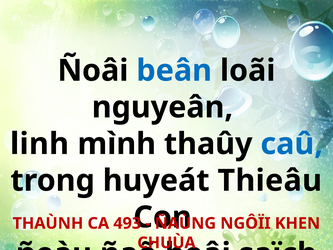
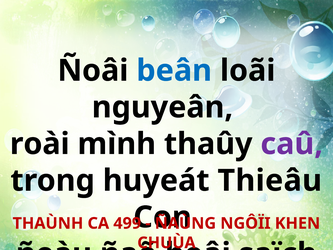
linh: linh -> roài (40, 144)
caû colour: blue -> purple (292, 144)
493: 493 -> 499 (127, 223)
